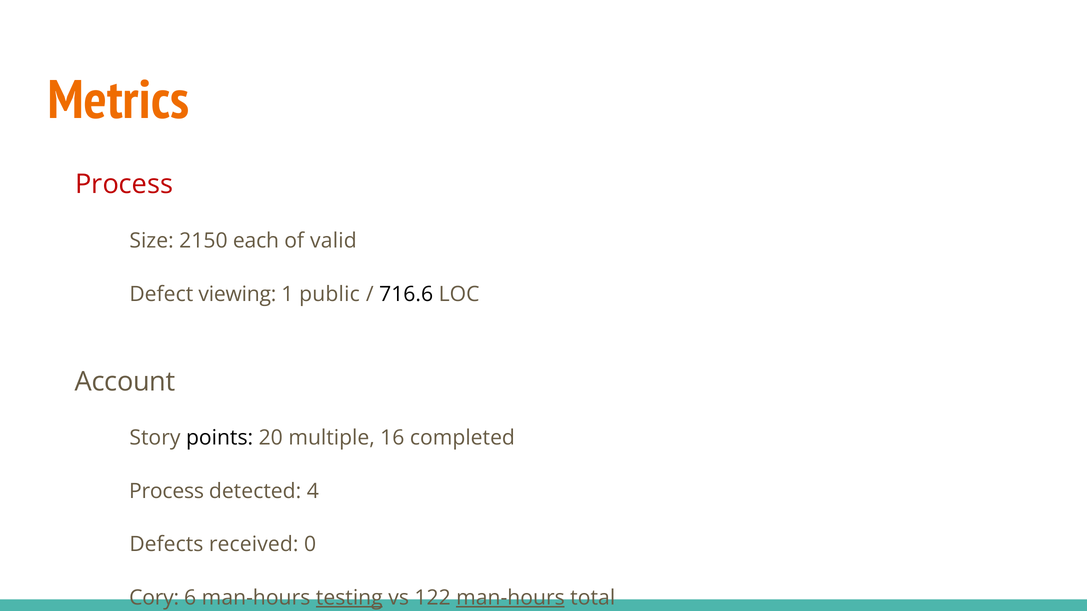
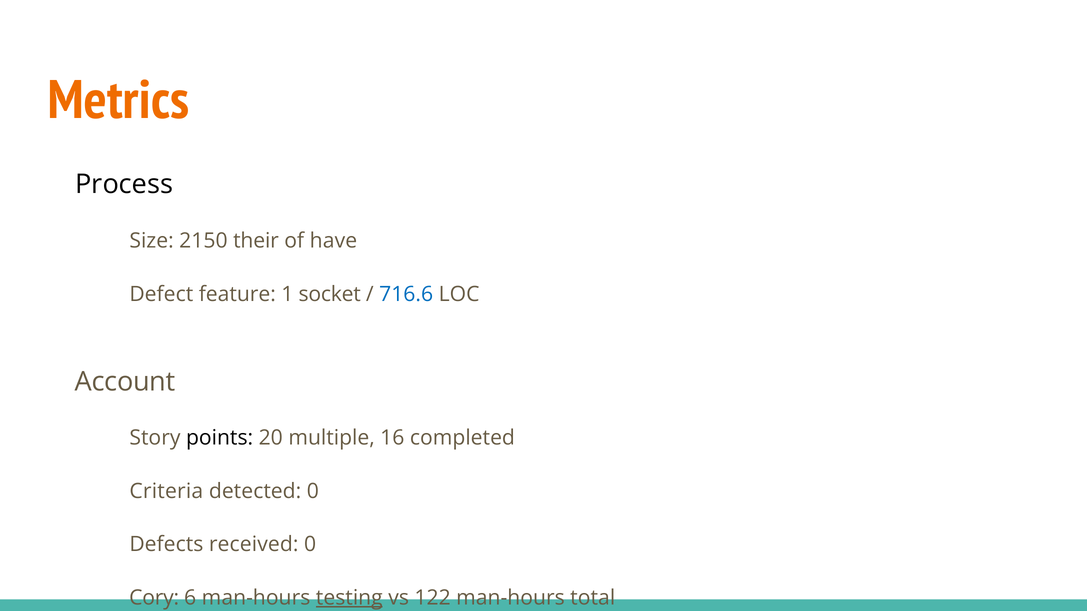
Process colour: red -> black (124, 185)
each: each -> their (256, 241)
valid: valid -> have (333, 241)
viewing: viewing -> feature (237, 294)
public: public -> socket (330, 294)
716.6 colour: black -> blue (406, 294)
Process: Process -> Criteria (166, 492)
detected 4: 4 -> 0 (313, 492)
man-hours underline: present -> none (510, 598)
